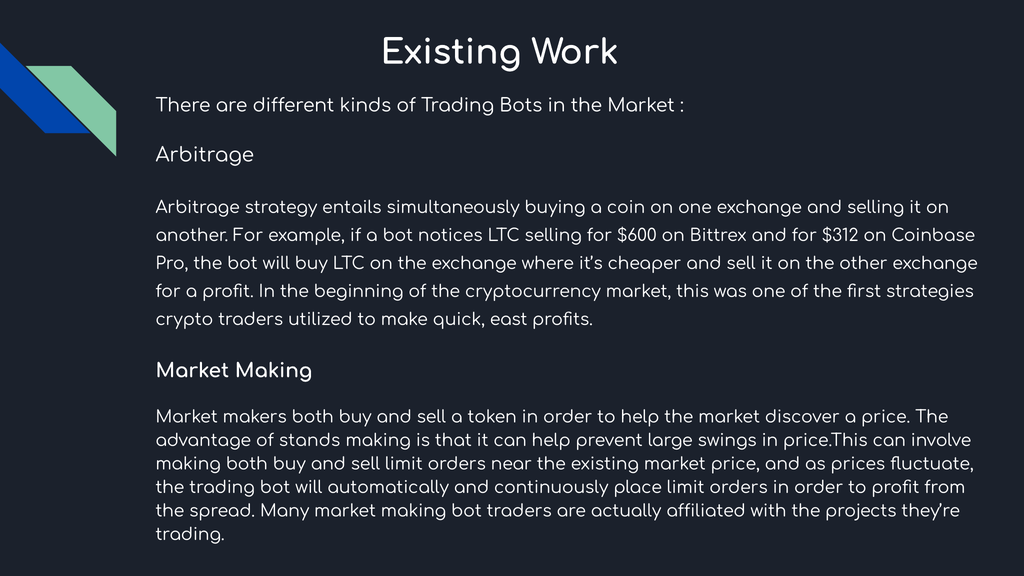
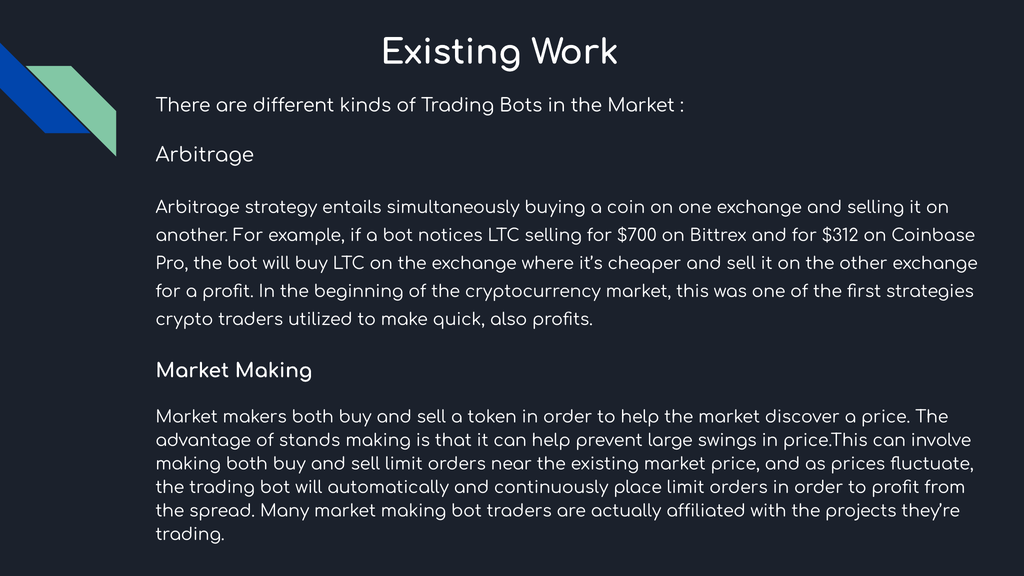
$600: $600 -> $700 (637, 236)
east: east -> also (509, 320)
